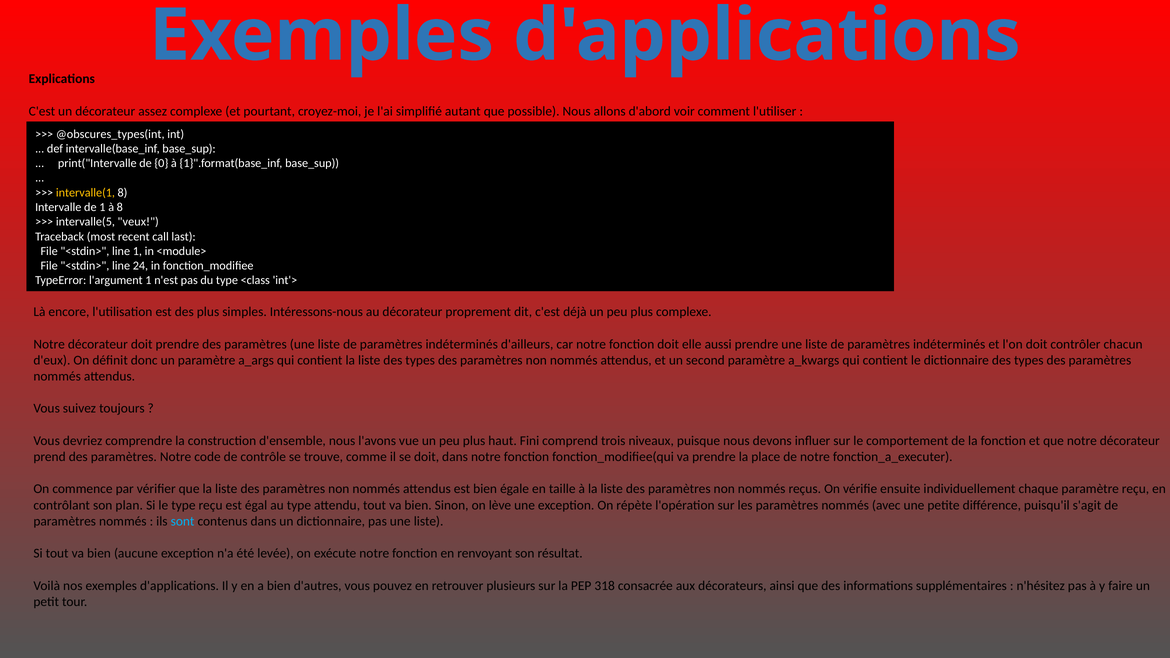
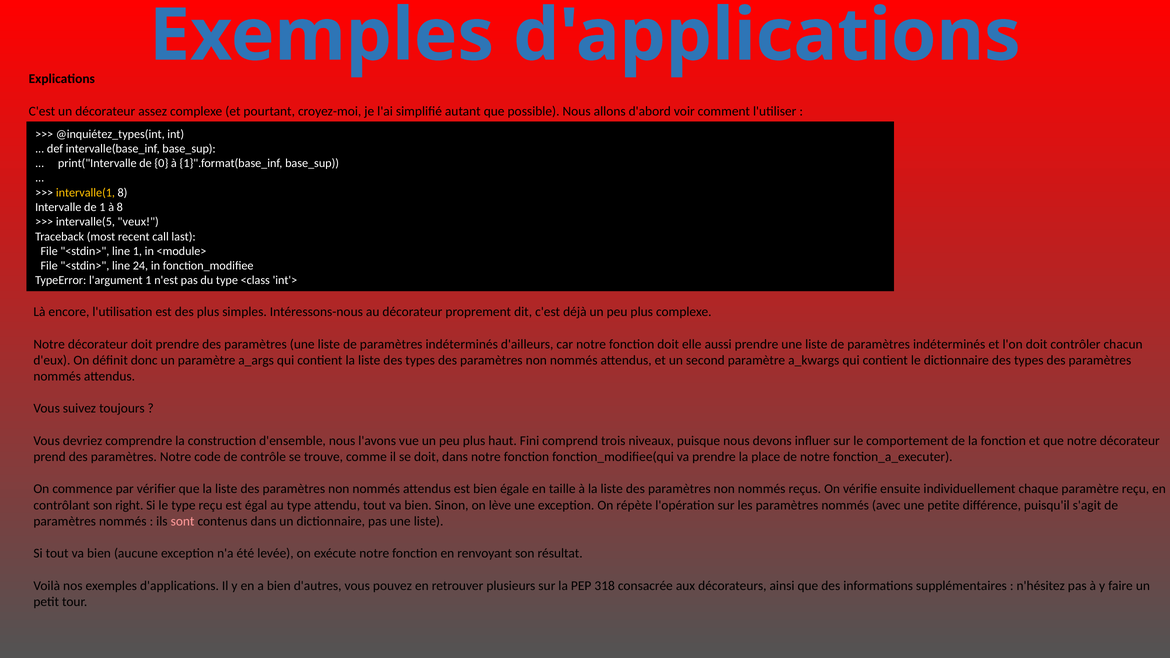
@obscures_types(int: @obscures_types(int -> @inquiétez_types(int (110, 134)
plan: plan -> right (129, 505)
sont colour: light blue -> pink (183, 521)
